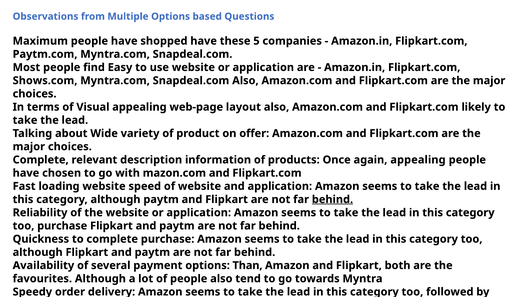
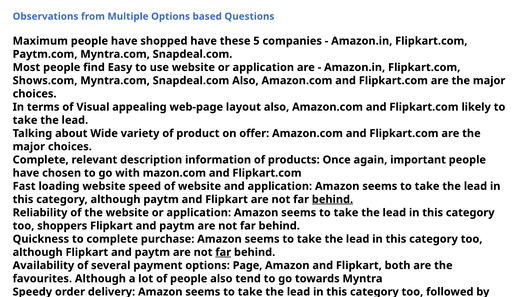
again appealing: appealing -> important (418, 160)
too purchase: purchase -> shoppers (62, 226)
far underline: none -> present (223, 252)
Than: Than -> Page (248, 265)
